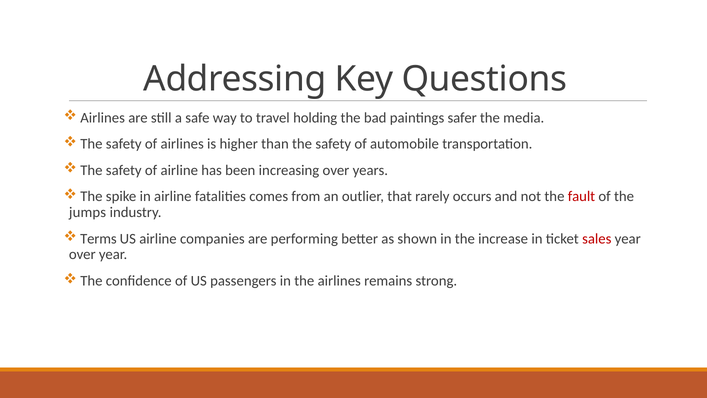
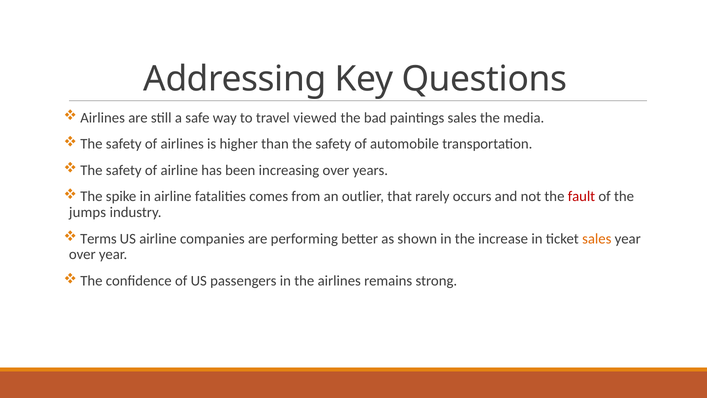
holding: holding -> viewed (315, 118)
paintings safer: safer -> sales (462, 118)
sales colour: red -> orange (597, 238)
